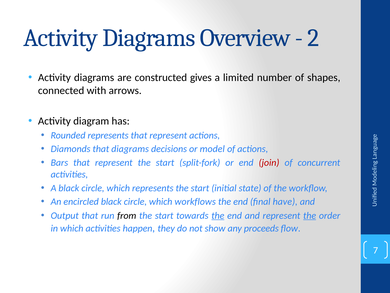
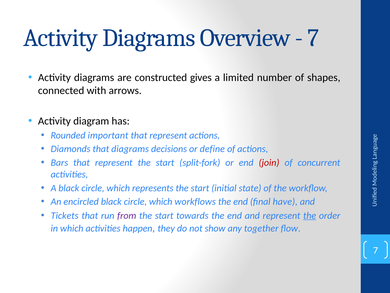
2: 2 -> 7 (313, 38)
Rounded represents: represents -> important (108, 135)
model: model -> define (212, 149)
Output: Output -> Tickets (65, 215)
from colour: black -> purple (127, 215)
the underline: present -> none (218, 215)
proceeds: proceeds -> together (261, 228)
